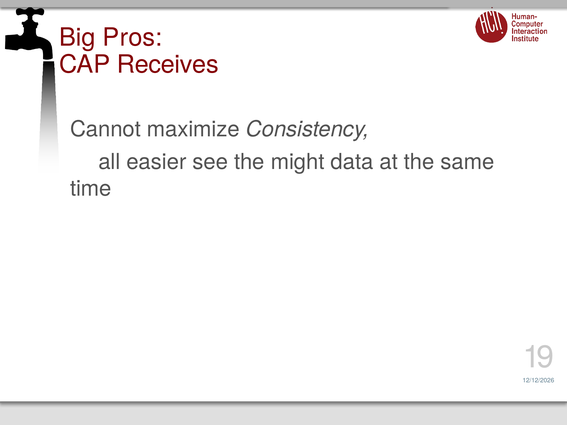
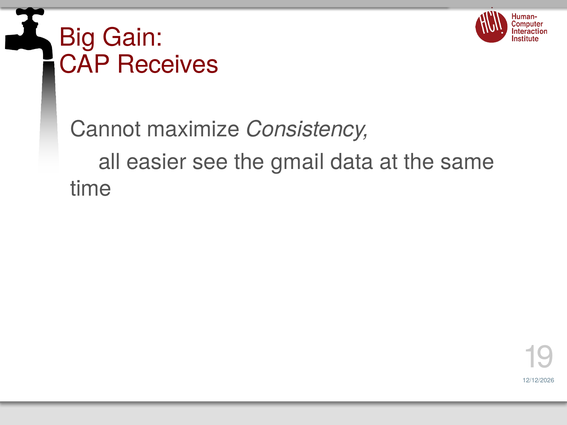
Pros: Pros -> Gain (133, 38)
might: might -> gmail (297, 162)
